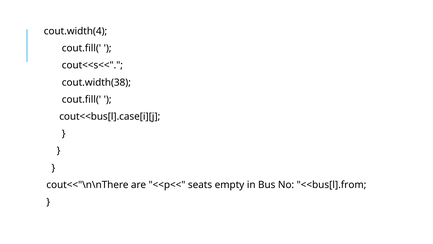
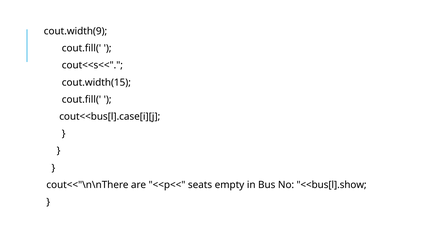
cout.width(4: cout.width(4 -> cout.width(9 (76, 31)
cout.width(38: cout.width(38 -> cout.width(15 (96, 82)
<<bus[l].from: <<bus[l].from -> <<bus[l].show (332, 184)
